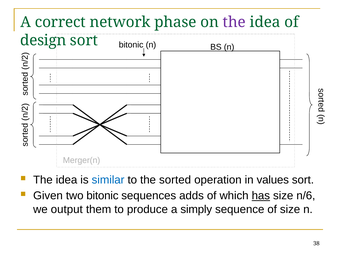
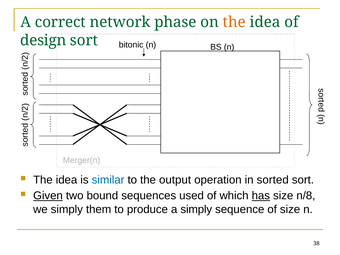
the colour: purple -> orange (234, 22)
sorted: sorted -> output (175, 180)
values: values -> sorted (273, 180)
Given underline: none -> present (48, 196)
two bitonic: bitonic -> bound (102, 196)
adds: adds -> used (192, 196)
n/6: n/6 -> n/8 (306, 196)
we output: output -> simply (67, 209)
